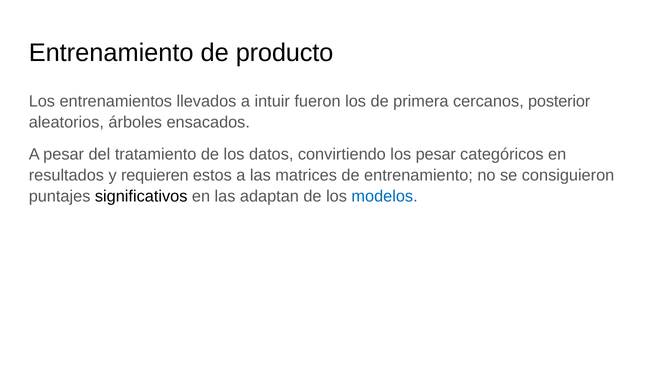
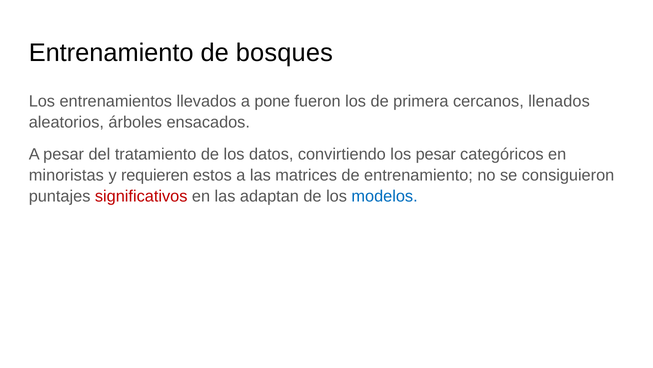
producto: producto -> bosques (284, 53)
intuir: intuir -> pone (272, 101)
posterior: posterior -> llenados (559, 101)
resultados: resultados -> minoristas (66, 175)
significativos colour: black -> red (141, 196)
